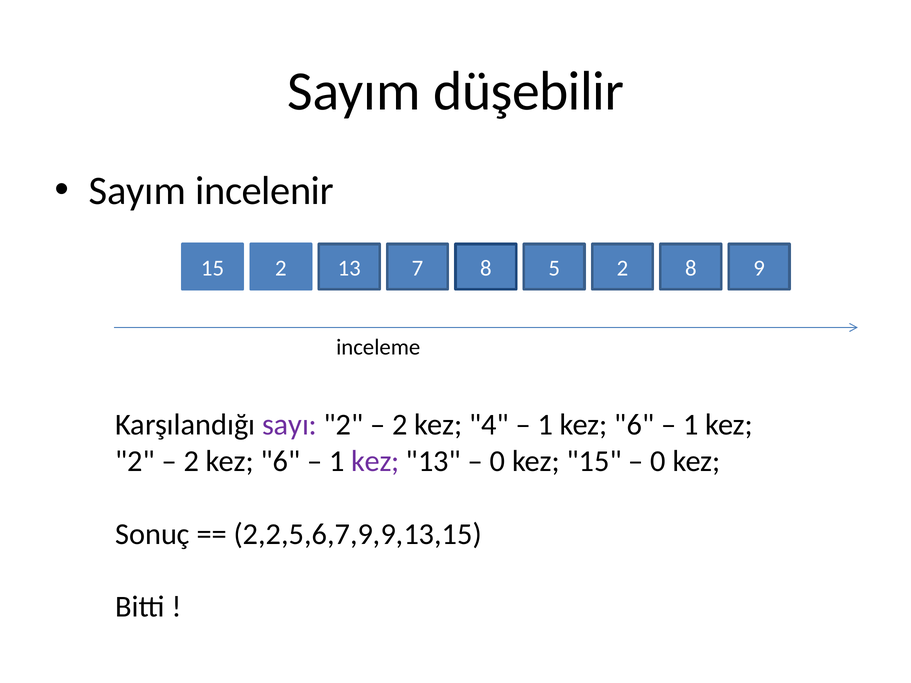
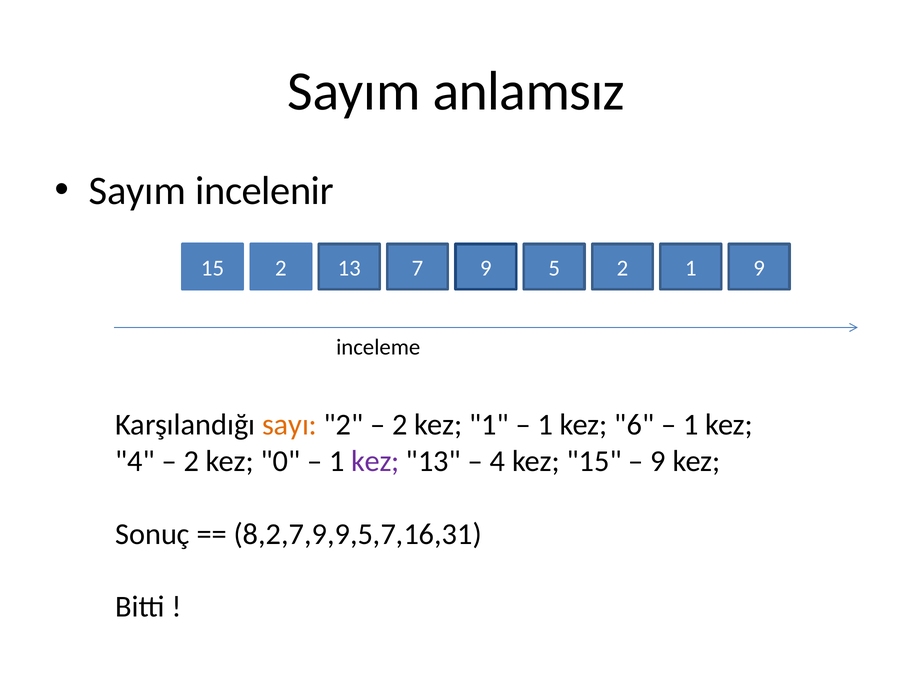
düşebilir: düşebilir -> anlamsız (529, 91)
13 8: 8 -> 9 (486, 268)
2 8: 8 -> 1 (691, 268)
sayı colour: purple -> orange (290, 425)
kez 4: 4 -> 1 (489, 425)
2: 2 -> 4 (135, 461)
2 kez 6: 6 -> 0 (280, 461)
0: 0 -> 4 (498, 461)
0: 0 -> 9 (658, 461)
2,2,5,6,7,9,9,13,15: 2,2,5,6,7,9,9,13,15 -> 8,2,7,9,9,5,7,16,31 (358, 534)
